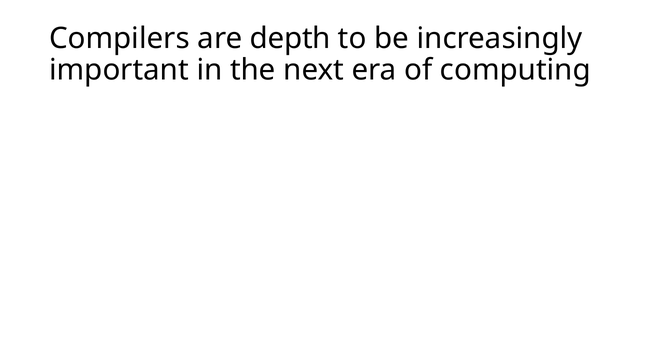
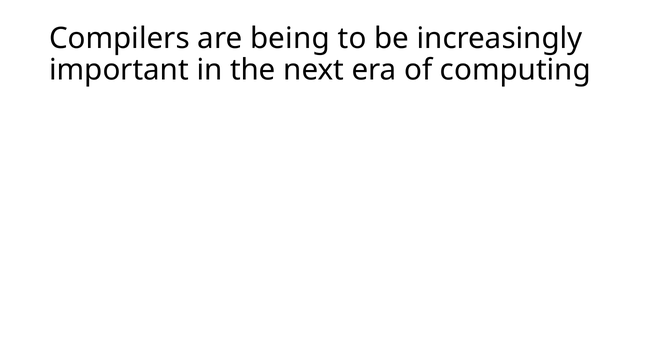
depth: depth -> being (290, 38)
